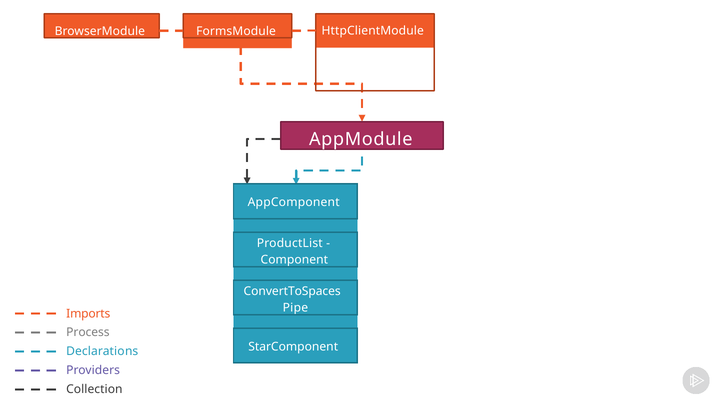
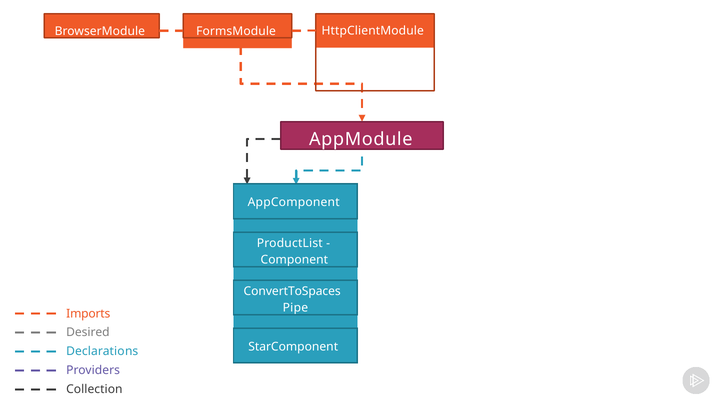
Process: Process -> Desired (88, 333)
